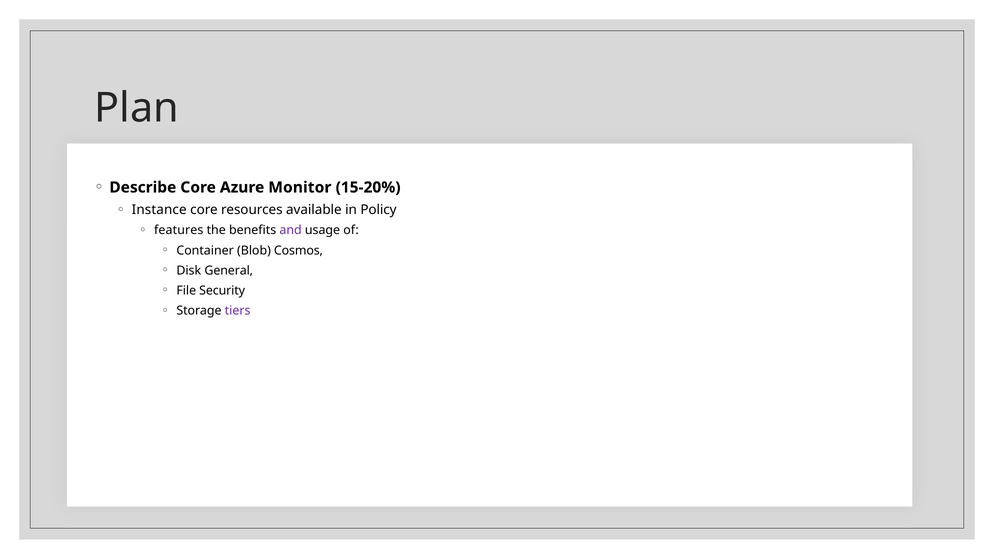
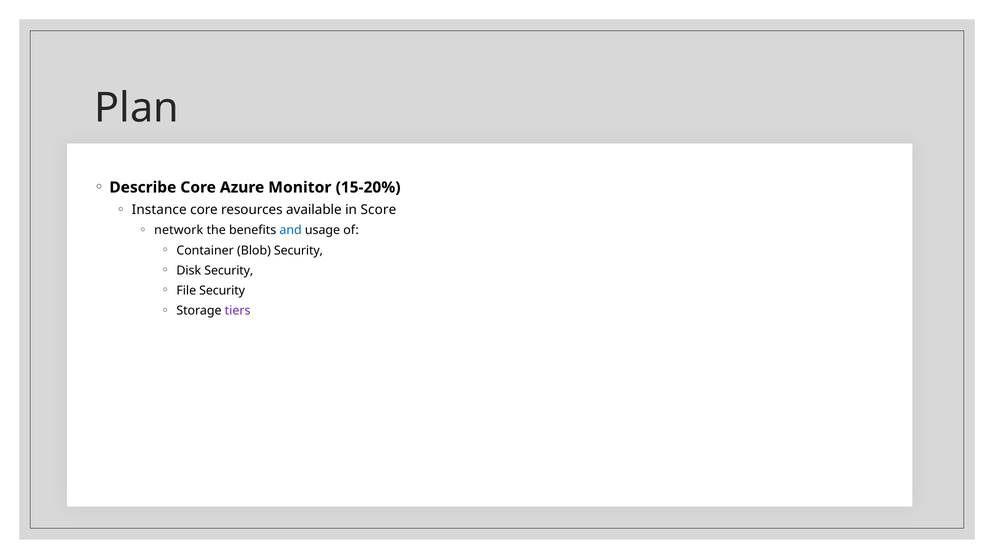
Policy: Policy -> Score (378, 210)
features: features -> network (179, 230)
and colour: purple -> blue (291, 230)
Blob Cosmos: Cosmos -> Security (298, 250)
Disk General: General -> Security (229, 271)
